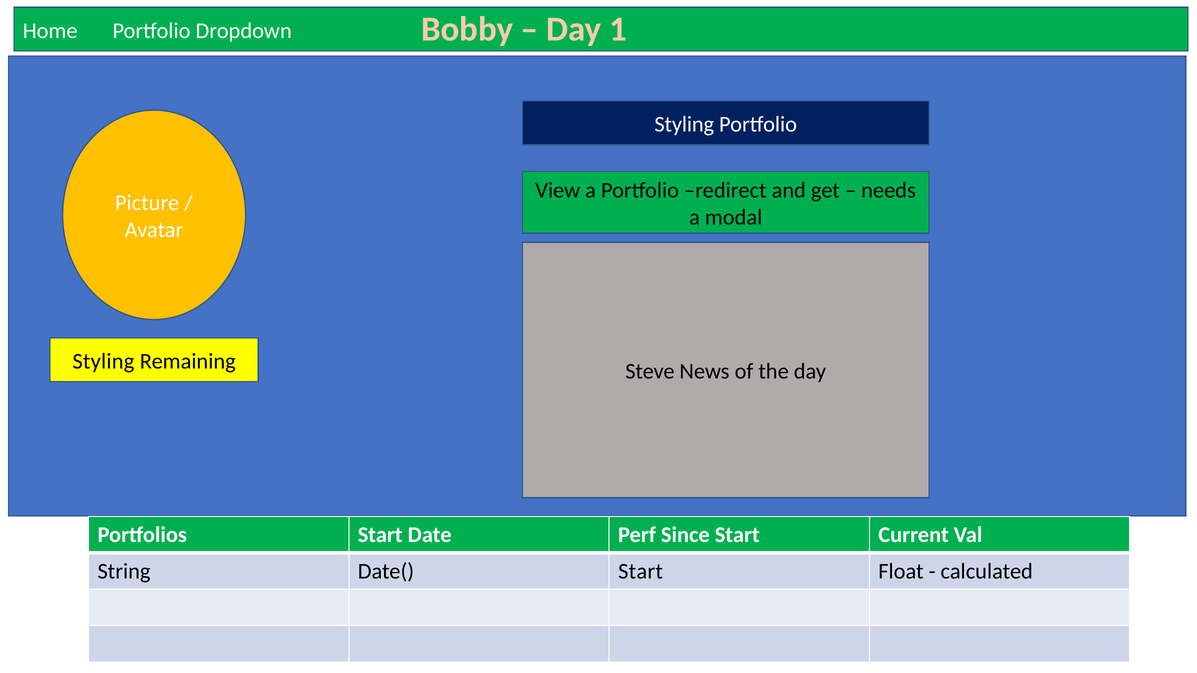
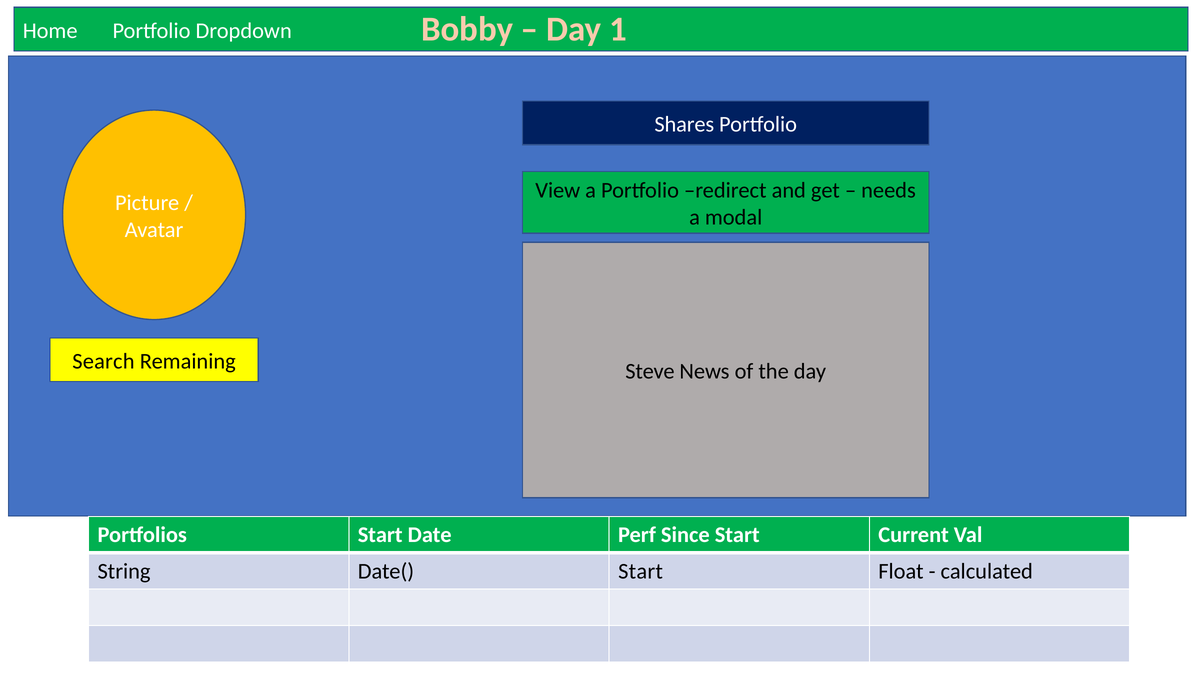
Styling: Styling -> Shares (684, 125)
Styling: Styling -> Search (103, 361)
